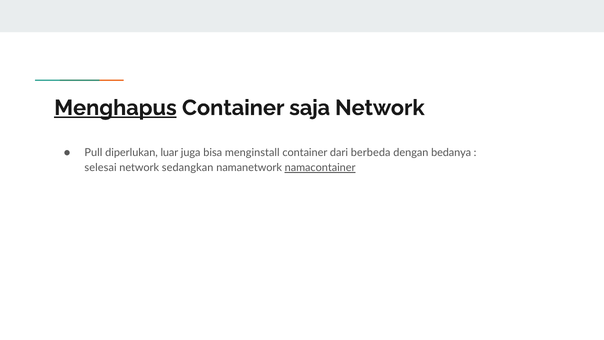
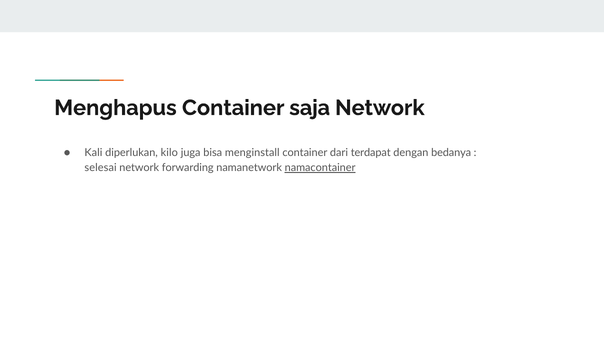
Menghapus underline: present -> none (115, 108)
Pull: Pull -> Kali (93, 153)
luar: luar -> kilo (169, 153)
berbeda: berbeda -> terdapat (371, 153)
sedangkan: sedangkan -> forwarding (188, 168)
